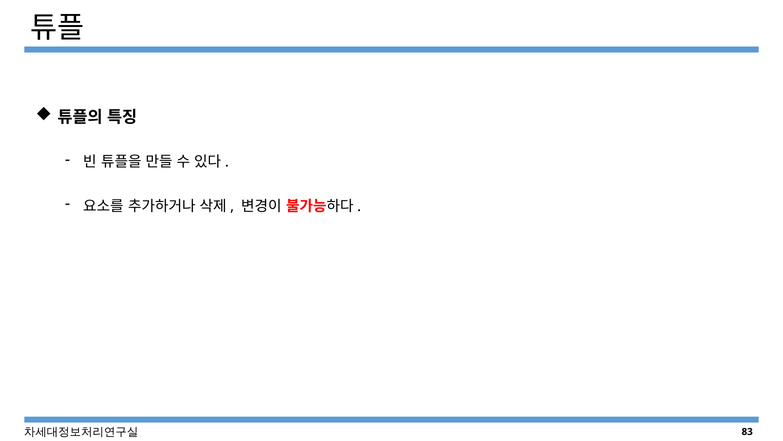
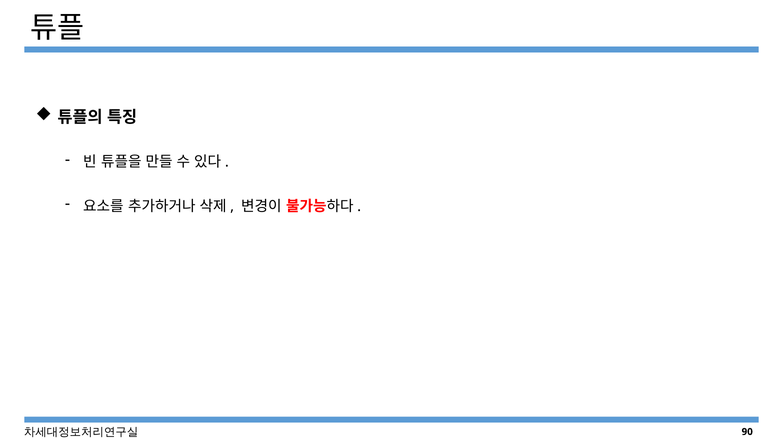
83: 83 -> 90 (747, 431)
